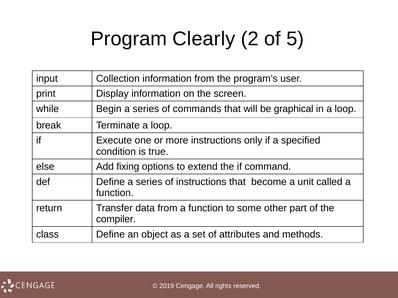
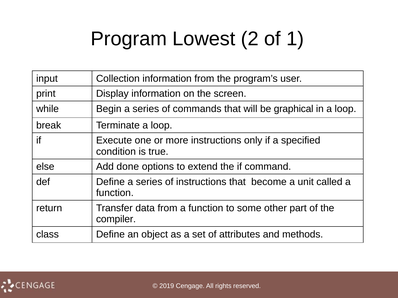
Clearly: Clearly -> Lowest (204, 39)
5: 5 -> 1 (295, 39)
fixing: fixing -> done (128, 167)
